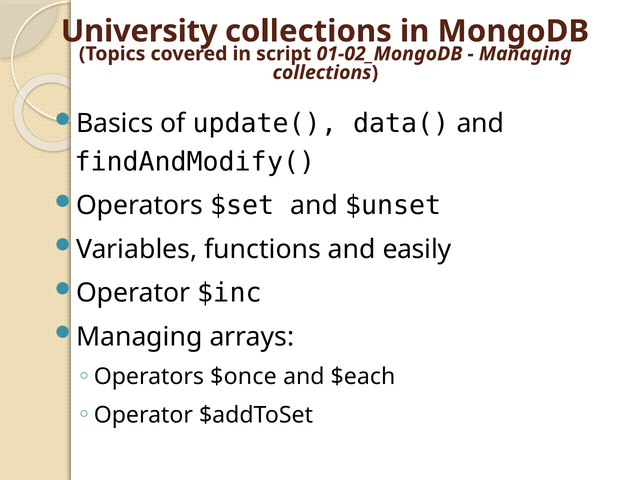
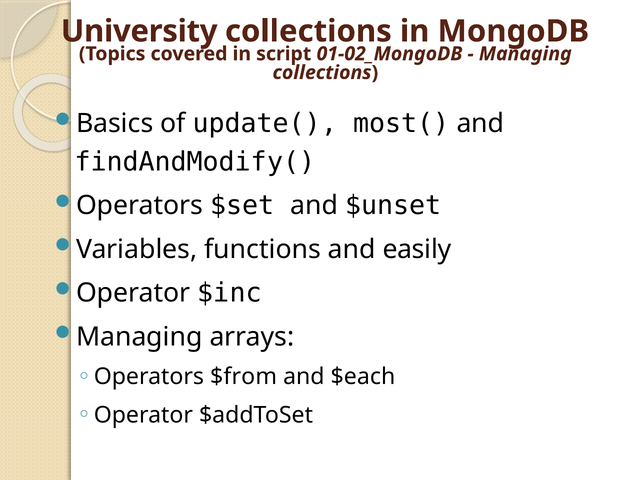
data(: data( -> most( (401, 123)
$once: $once -> $from (244, 377)
